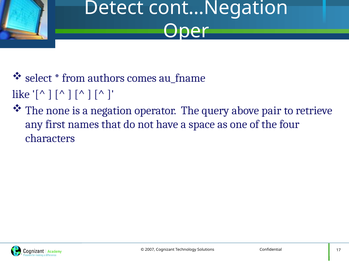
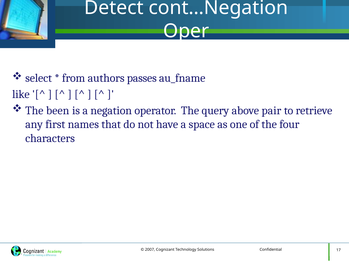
comes: comes -> passes (142, 78)
none: none -> been (58, 111)
